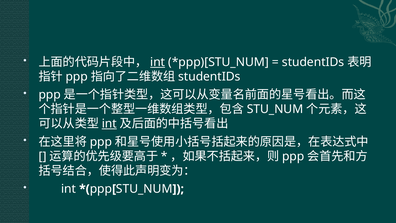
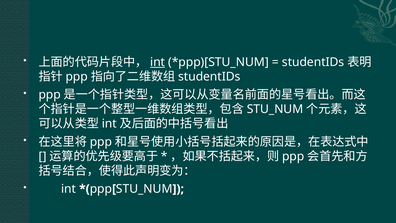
int underline: present -> none (109, 124)
